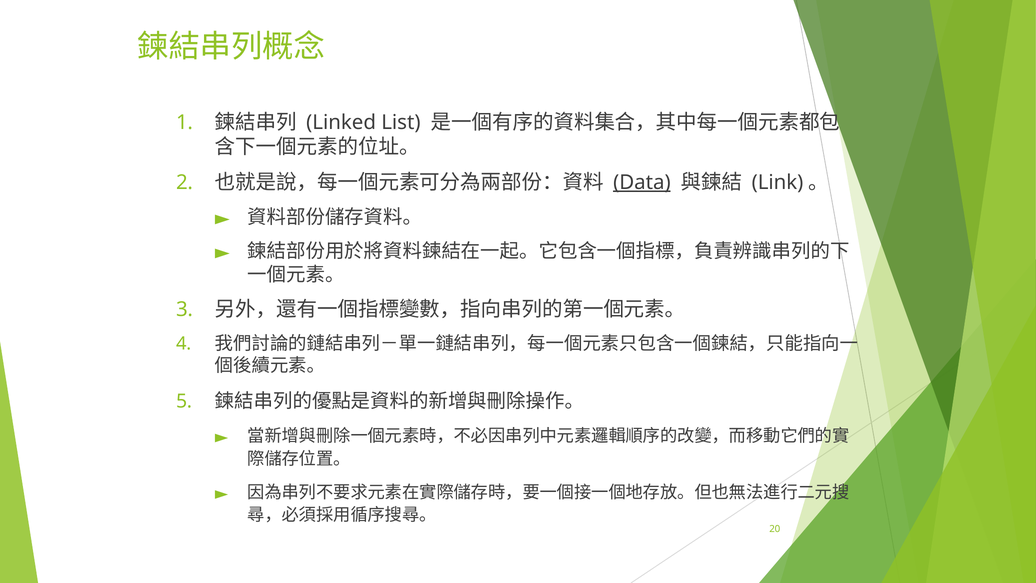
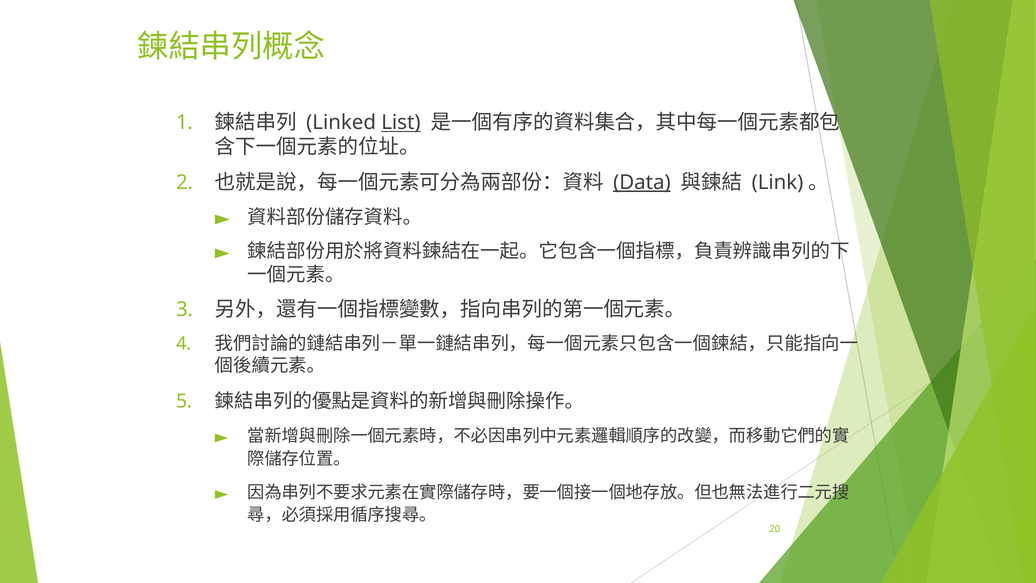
List underline: none -> present (401, 123)
